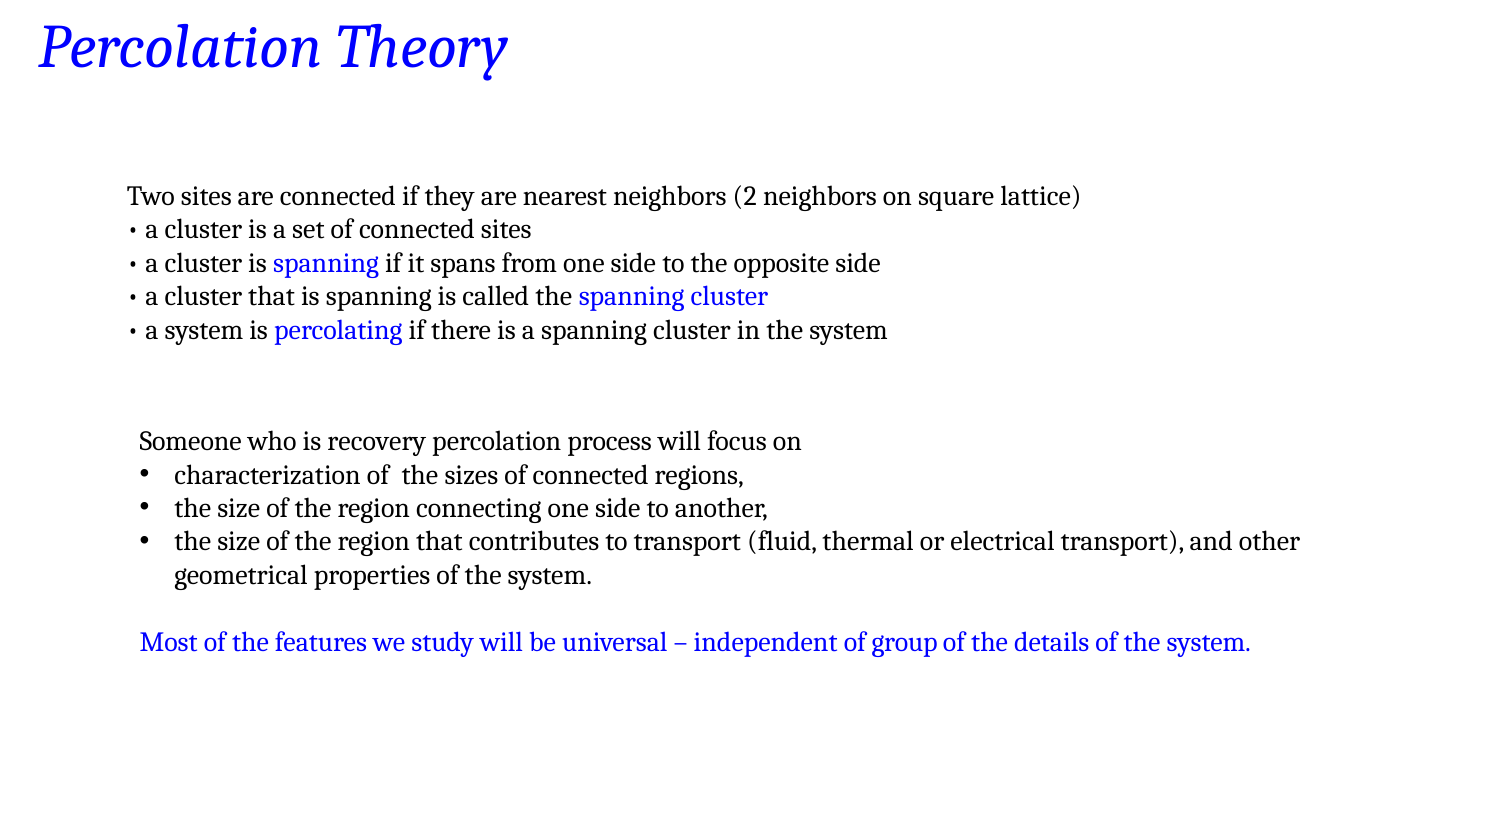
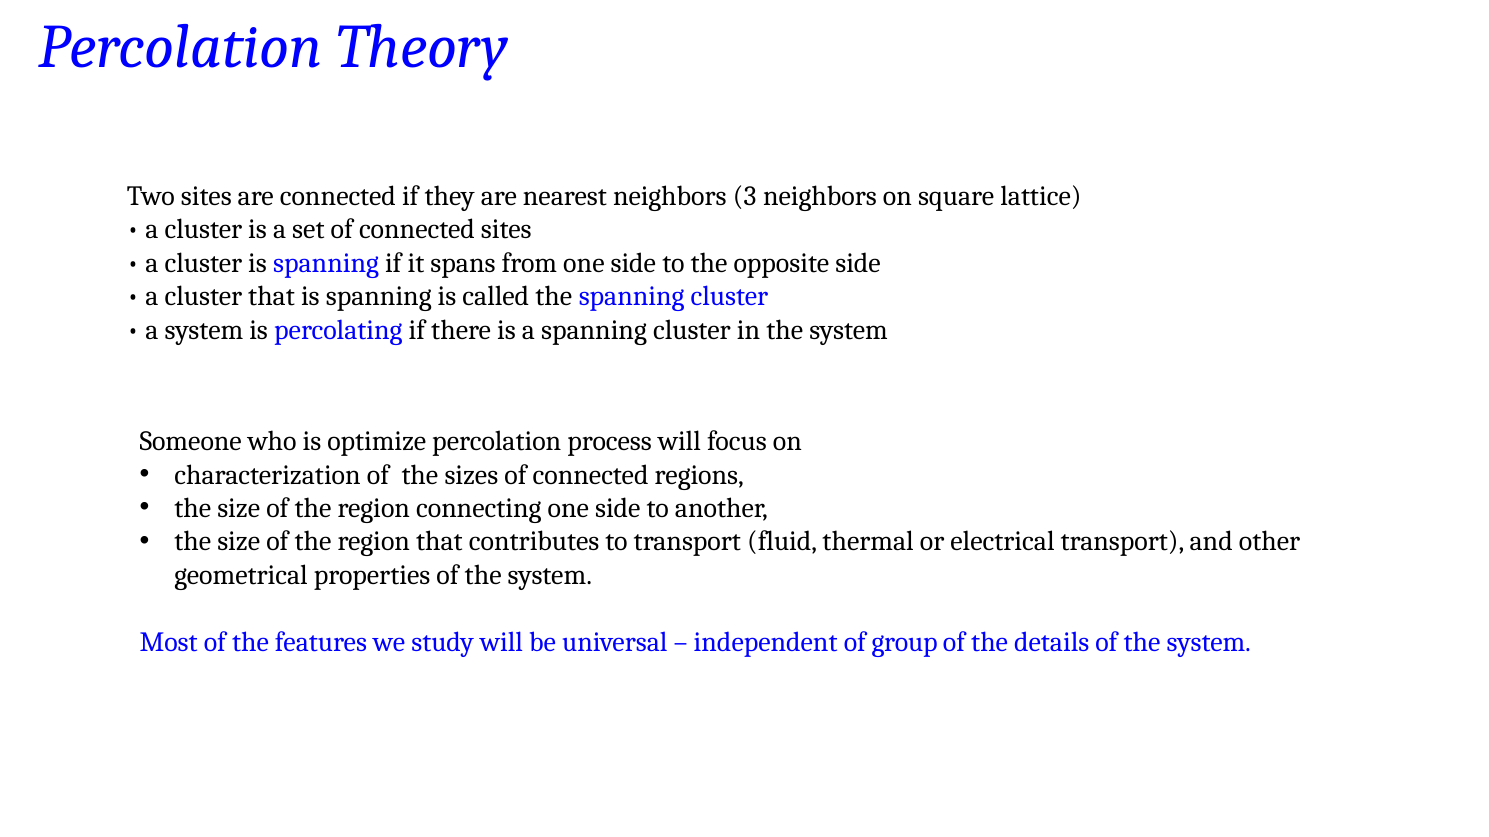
2: 2 -> 3 (745, 196)
recovery: recovery -> optimize (377, 442)
